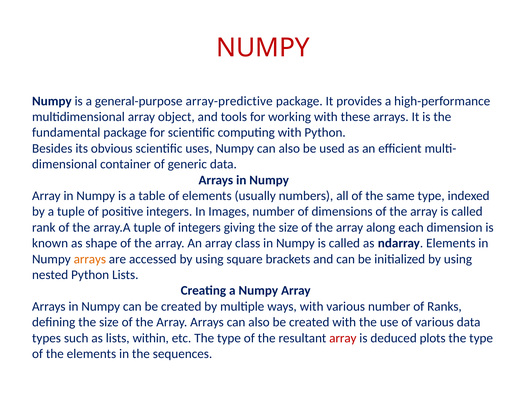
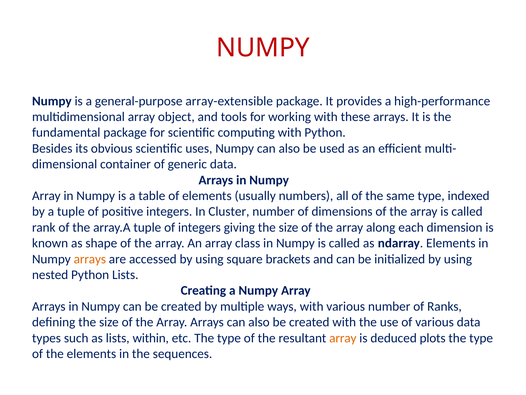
array-predictive: array-predictive -> array-extensible (229, 101)
Images: Images -> Cluster (229, 211)
array colour: red -> orange (343, 338)
